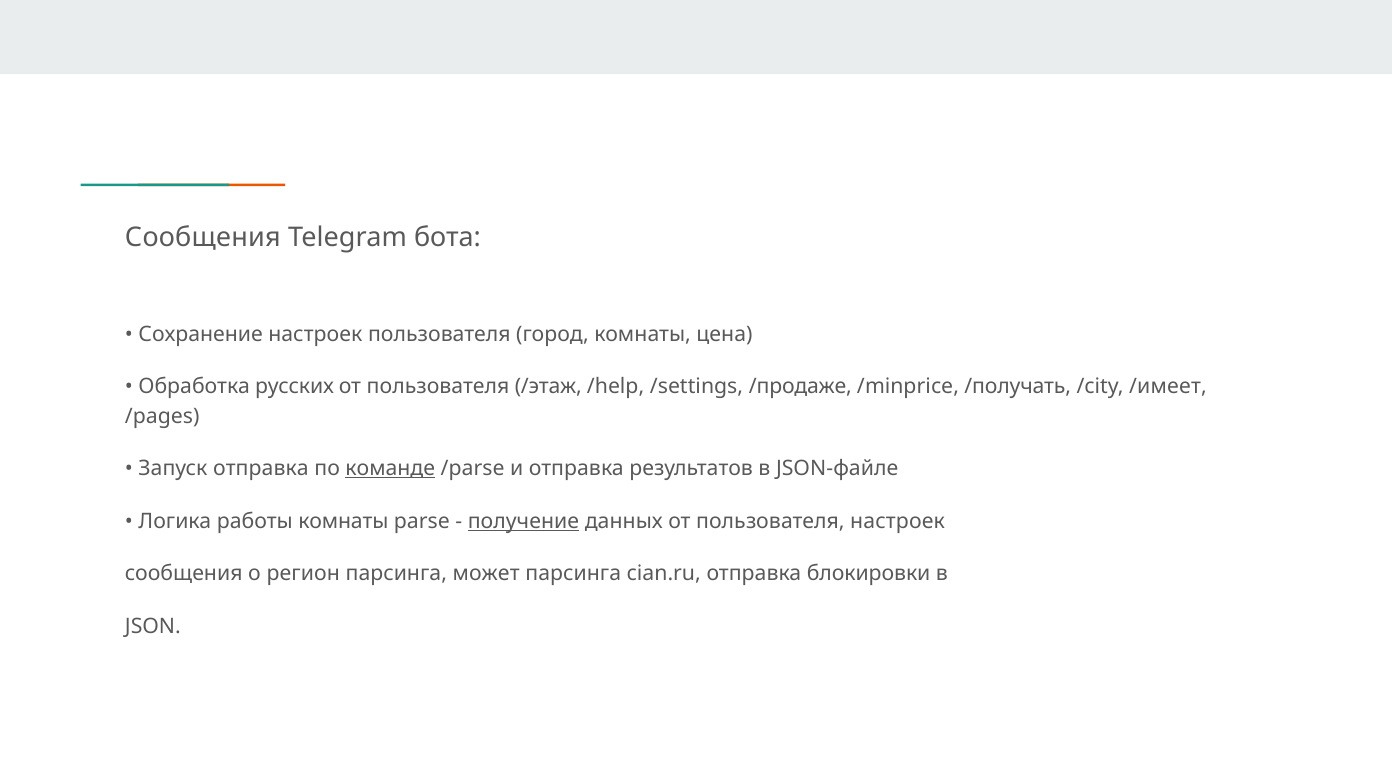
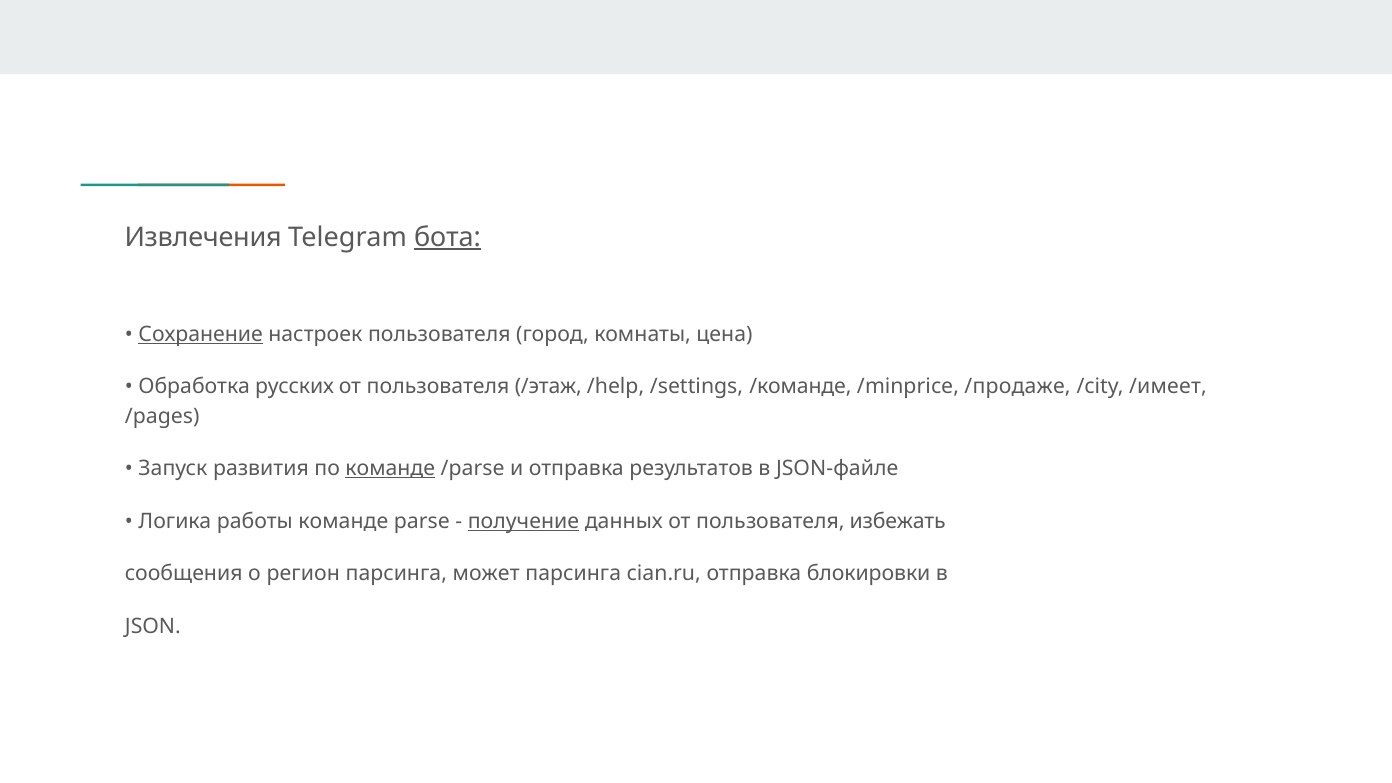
Сообщения: Сообщения -> Извлечения (203, 238)
бота underline: none -> present (447, 238)
Сохранение underline: none -> present (201, 334)
/продаже: /продаже -> /команде (800, 387)
/получать: /получать -> /продаже (1018, 387)
Запуск отправка: отправка -> развития (261, 469)
работы комнаты: комнаты -> команде (343, 521)
пользователя настроек: настроек -> избежать (898, 521)
